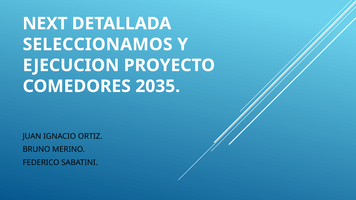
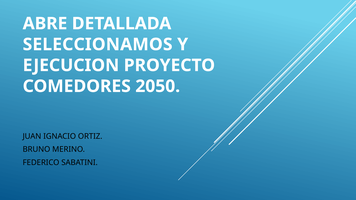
NEXT: NEXT -> ABRE (45, 24)
2035: 2035 -> 2050 (158, 86)
